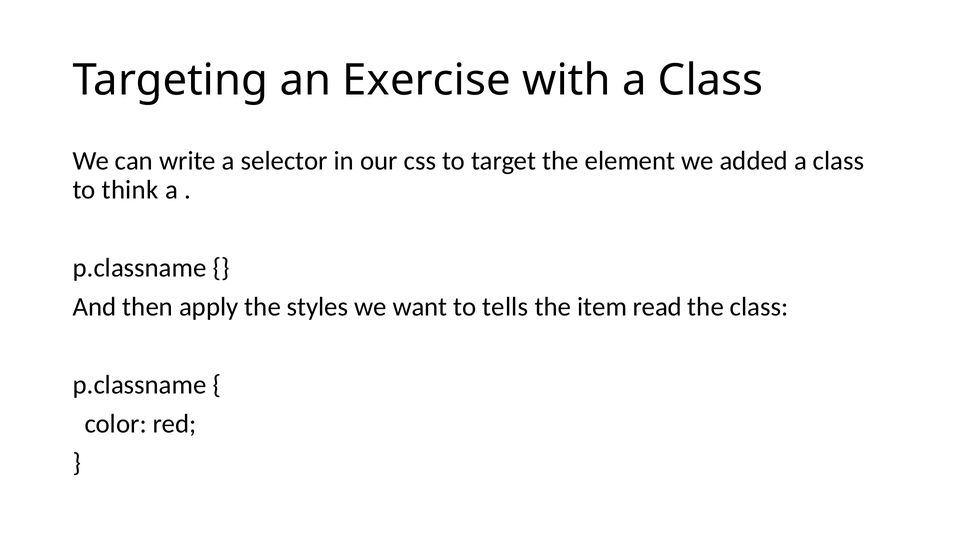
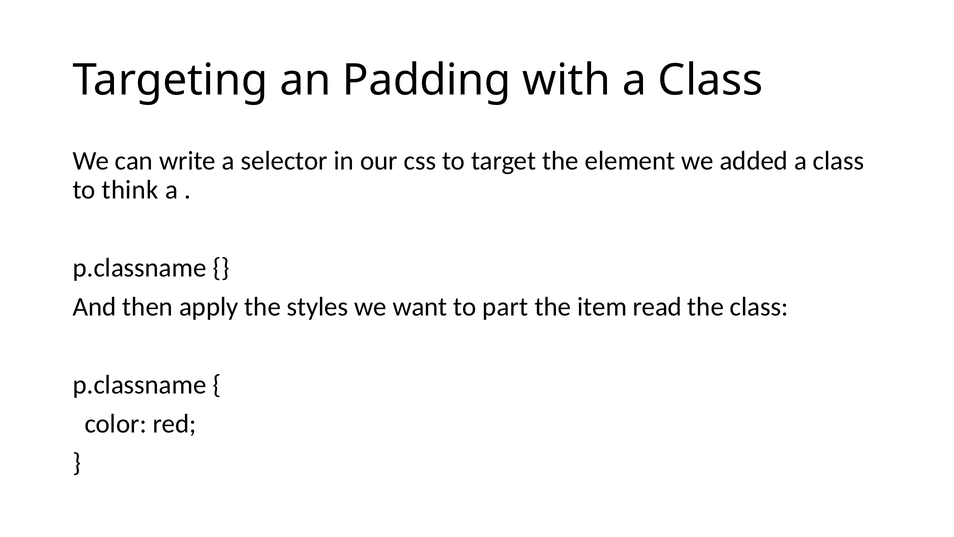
Exercise: Exercise -> Padding (427, 80)
tells: tells -> part (505, 307)
